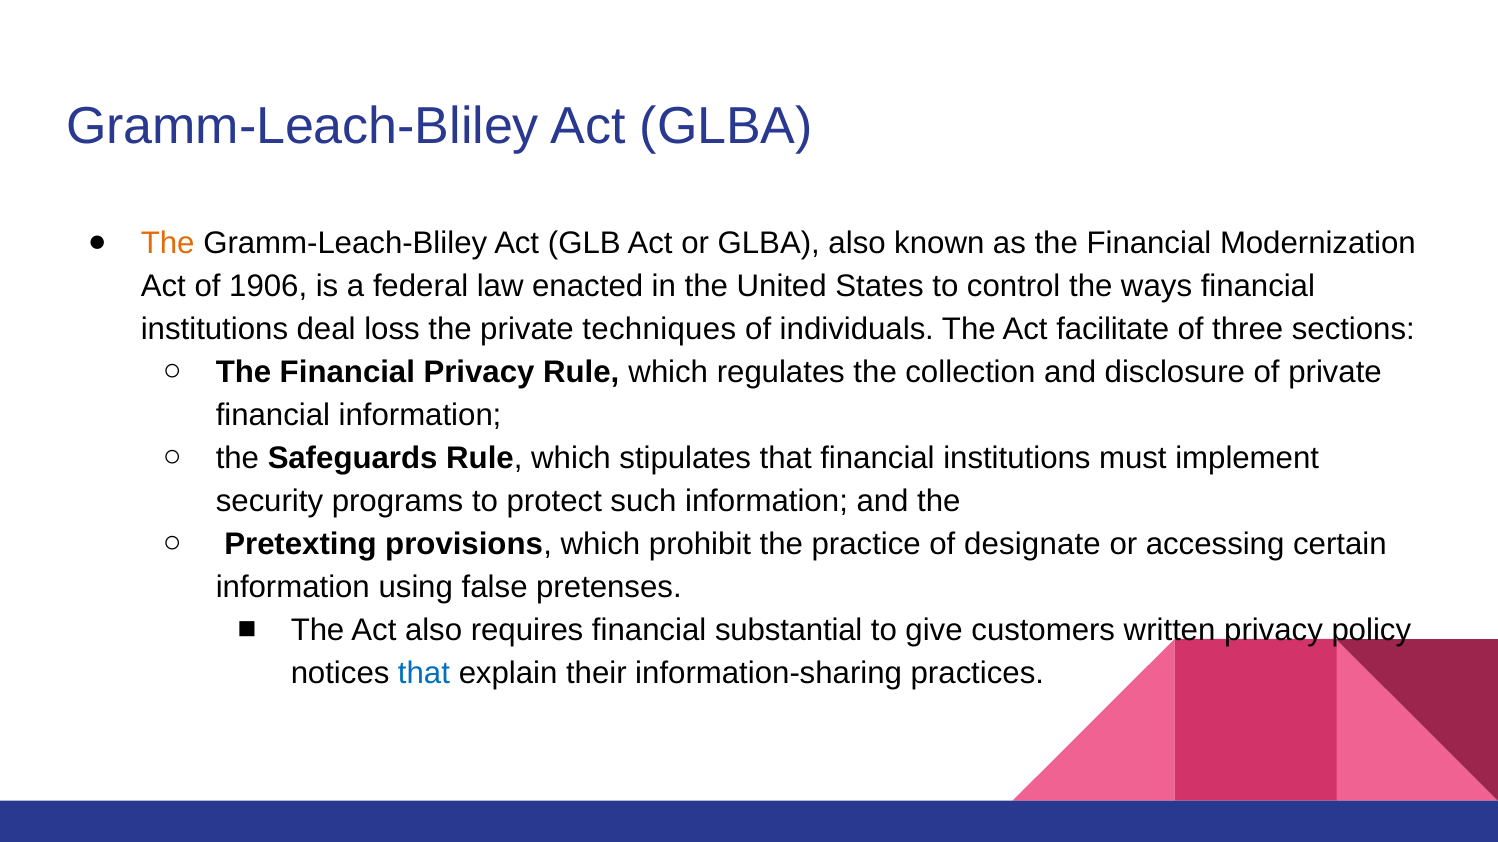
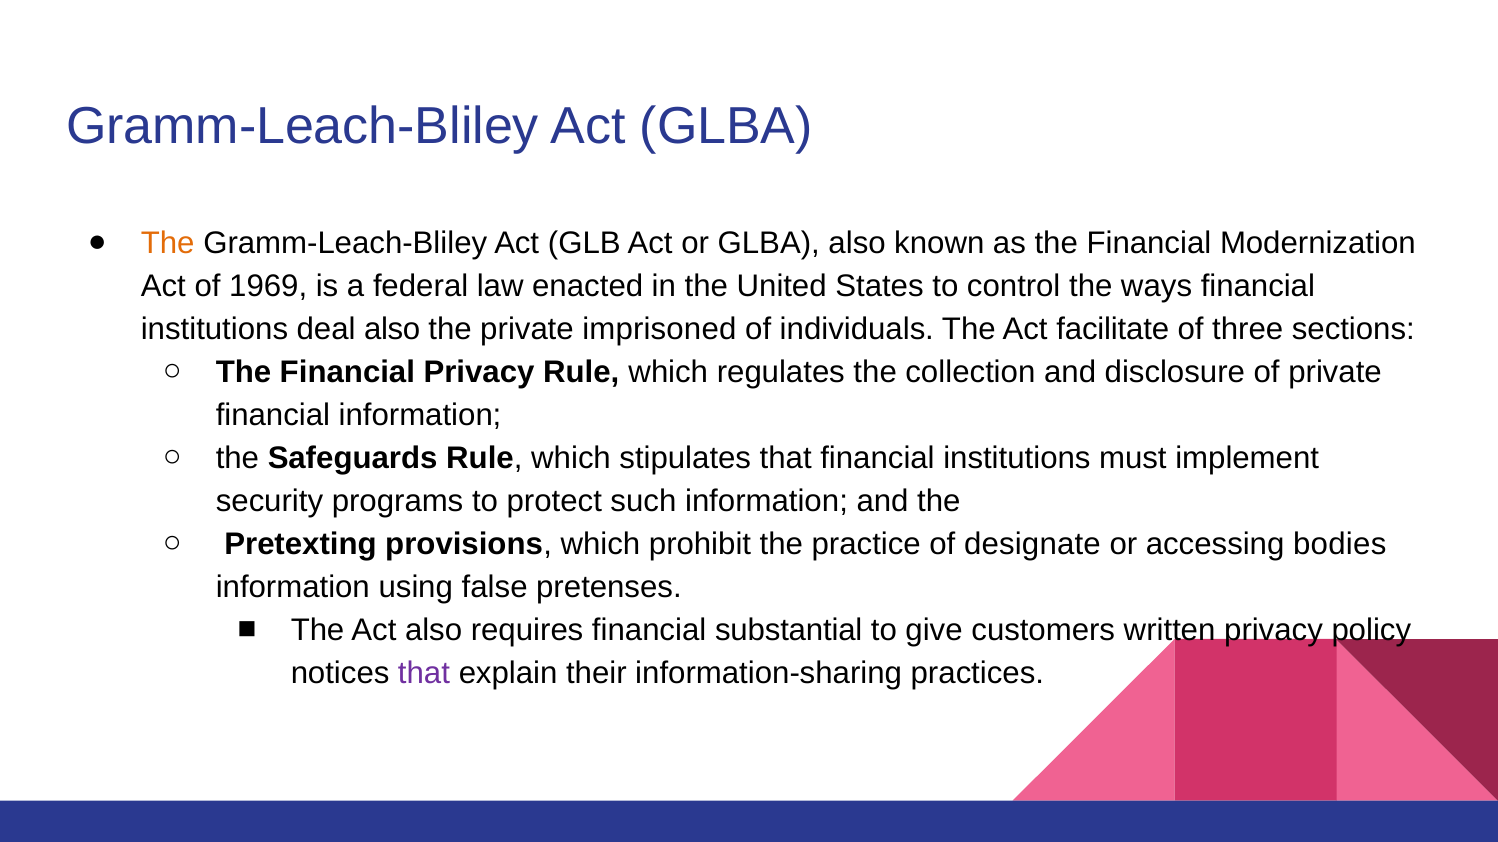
1906: 1906 -> 1969 (268, 286)
deal loss: loss -> also (392, 329)
techniques: techniques -> imprisoned (659, 329)
certain: certain -> bodies (1340, 544)
that colour: blue -> purple (424, 673)
